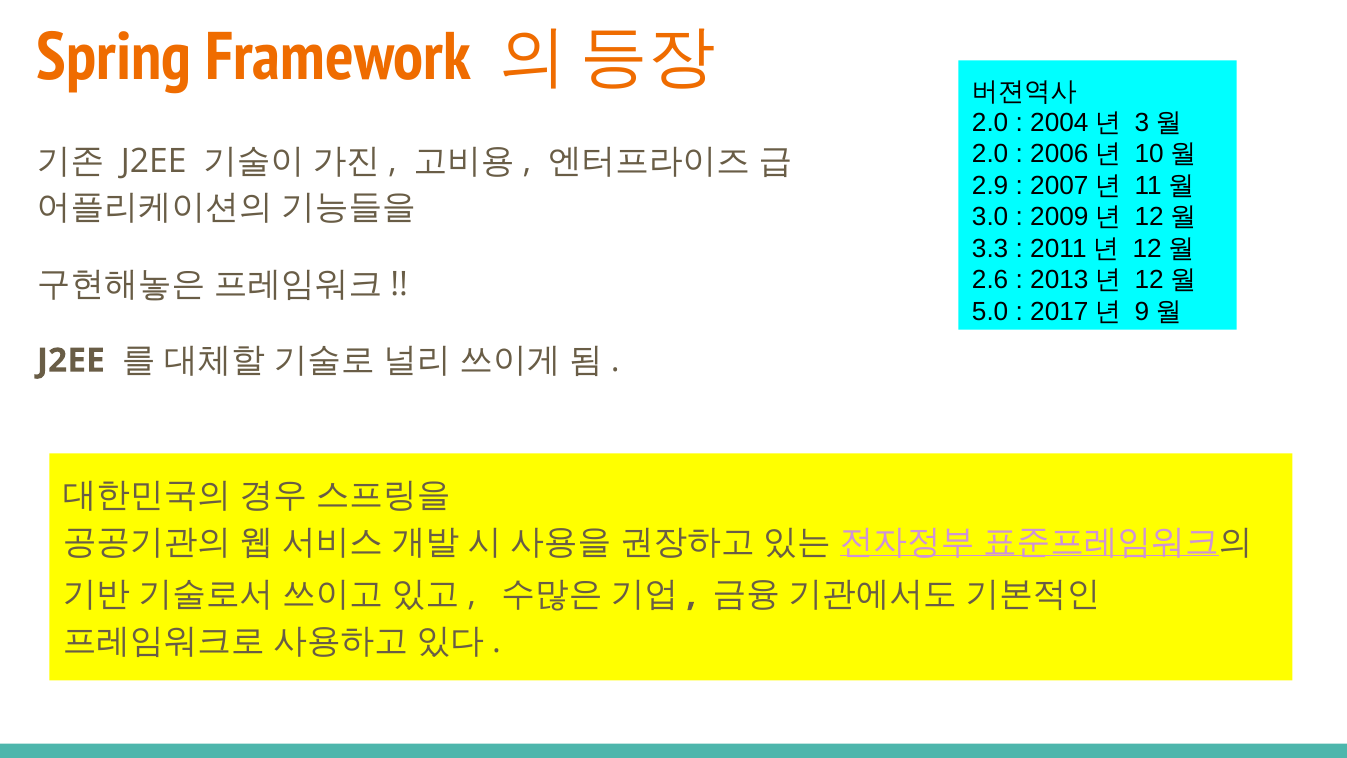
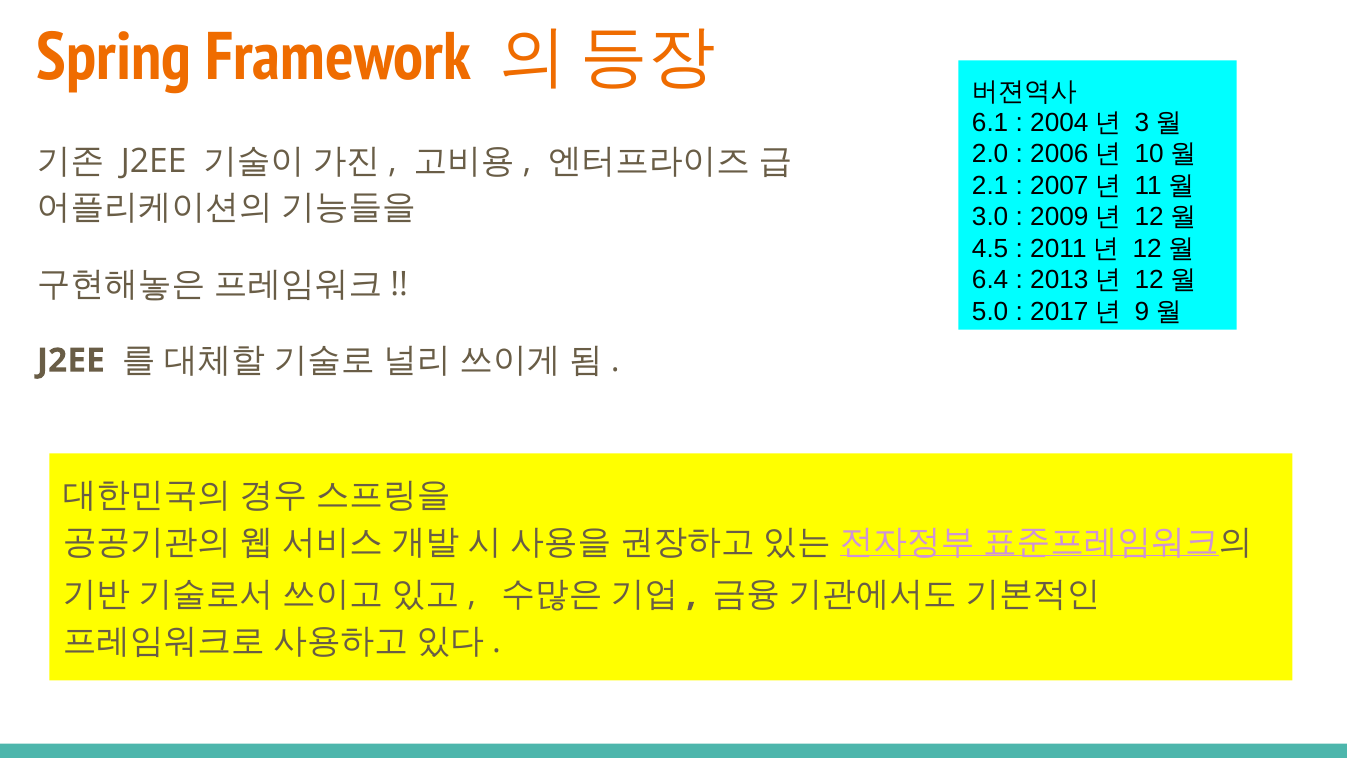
2.0: 2.0 -> 6.1 (990, 123)
2.9: 2.9 -> 2.1 (990, 186)
3.3: 3.3 -> 4.5 (990, 249)
2.6: 2.6 -> 6.4 (990, 280)
